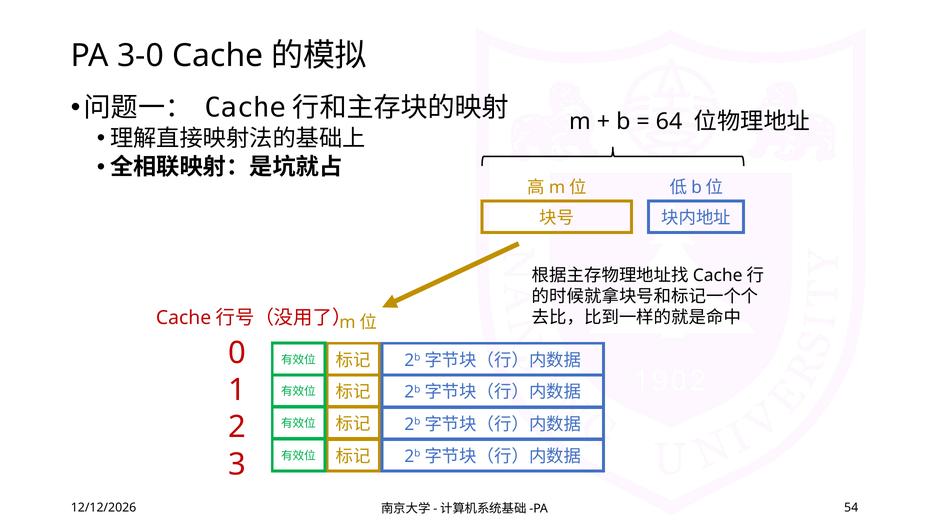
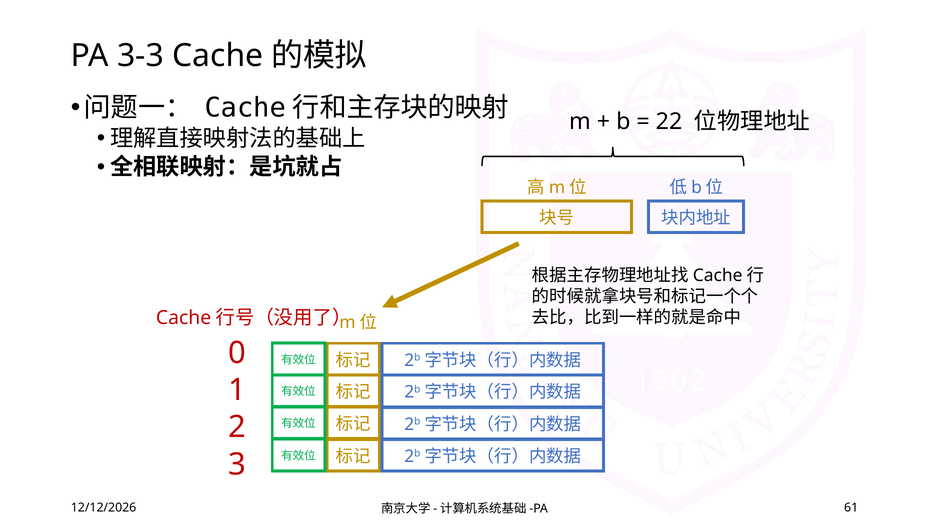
3-0: 3-0 -> 3-3 (141, 56)
64: 64 -> 22 (669, 122)
54: 54 -> 61 (851, 508)
